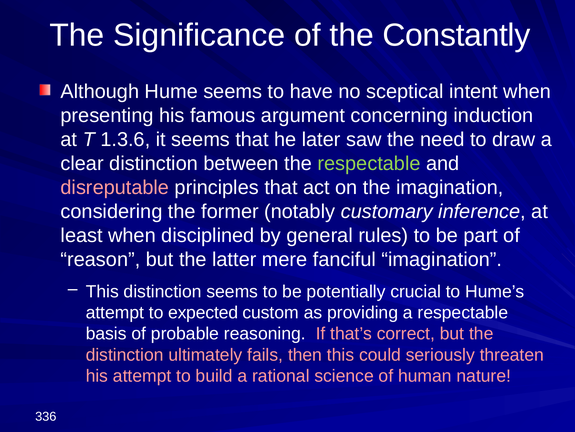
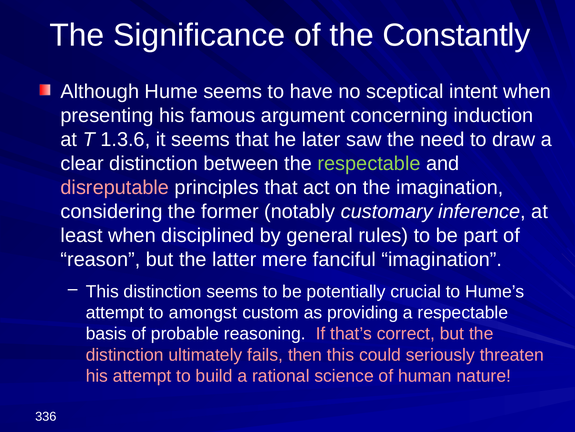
expected: expected -> amongst (203, 312)
